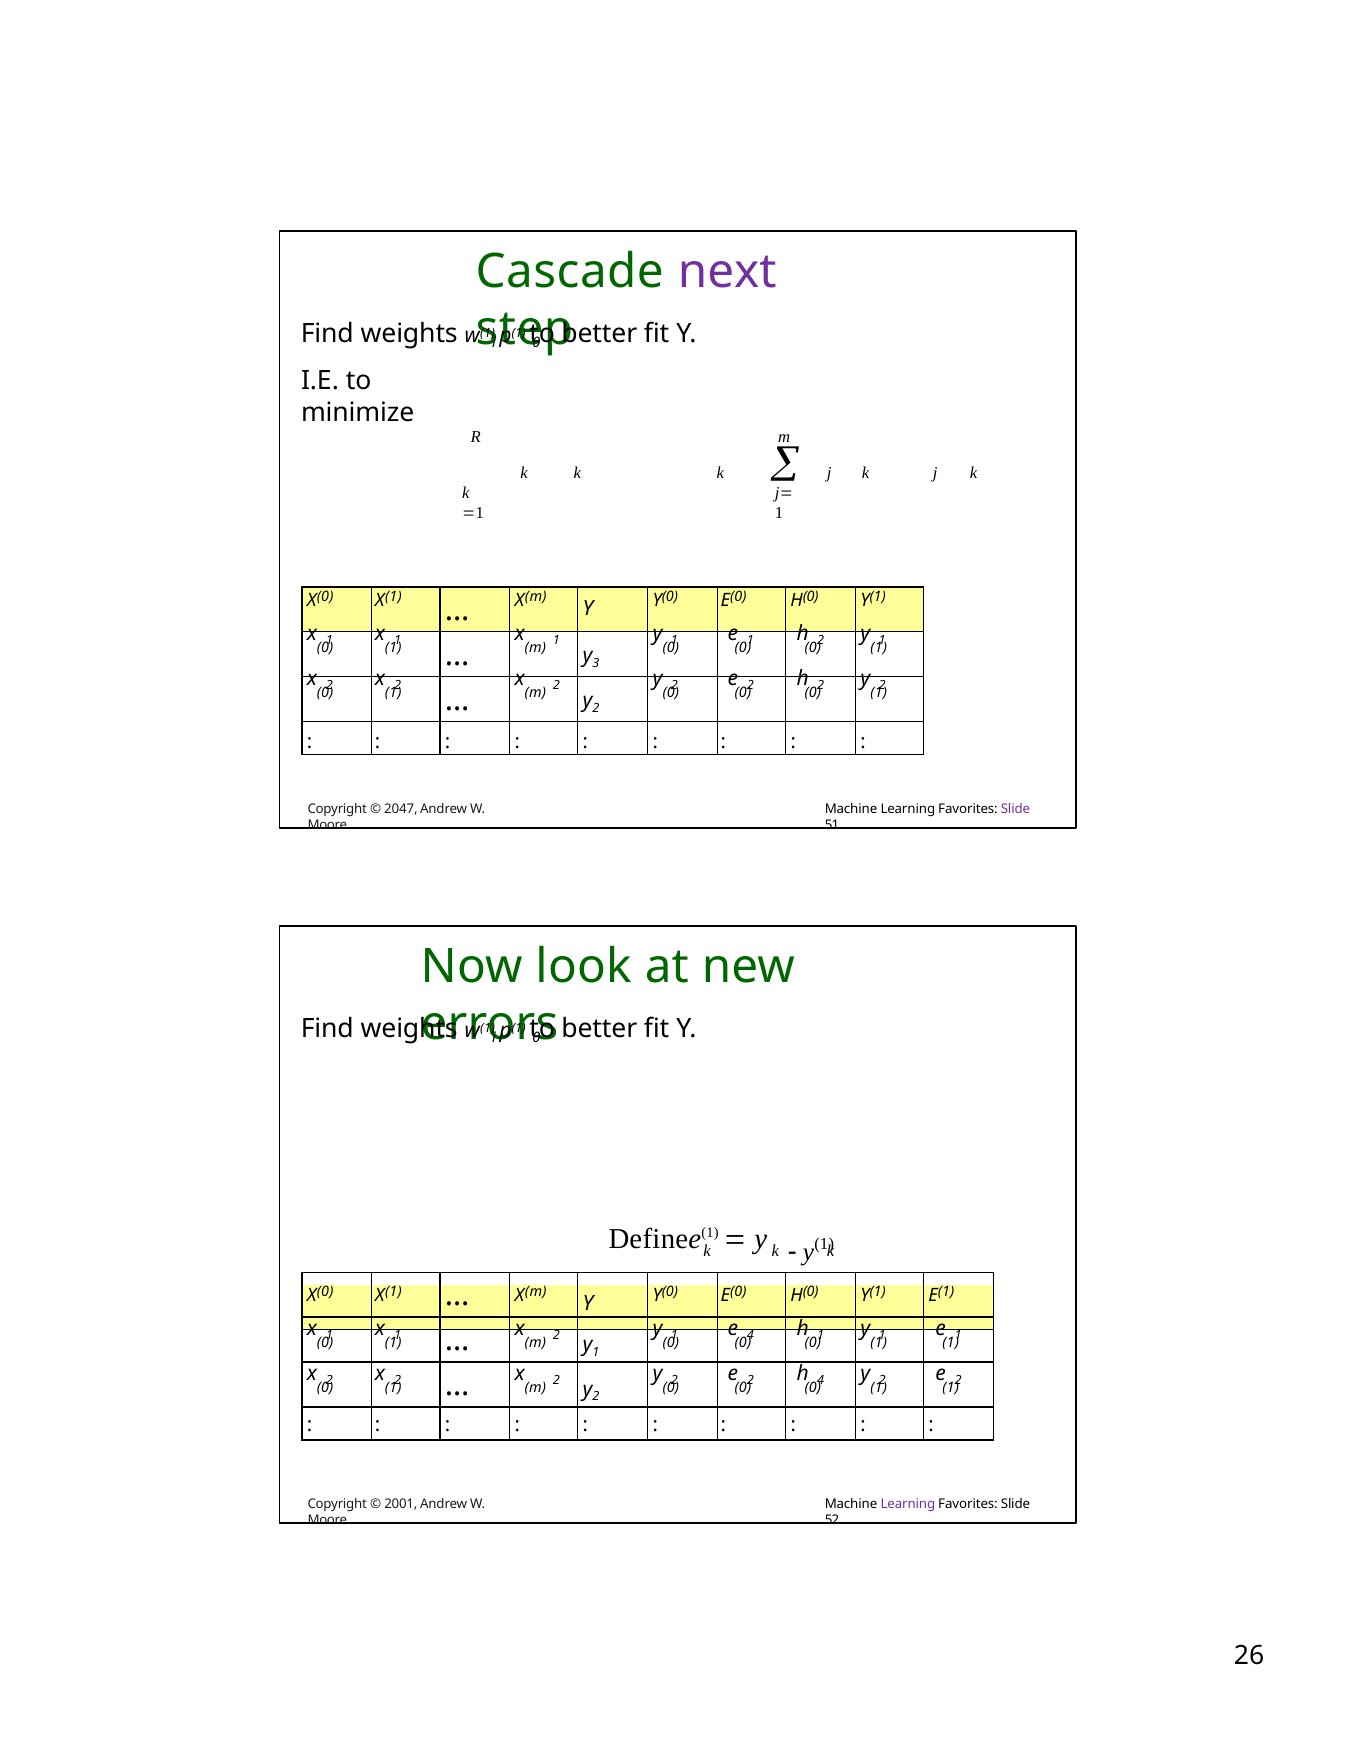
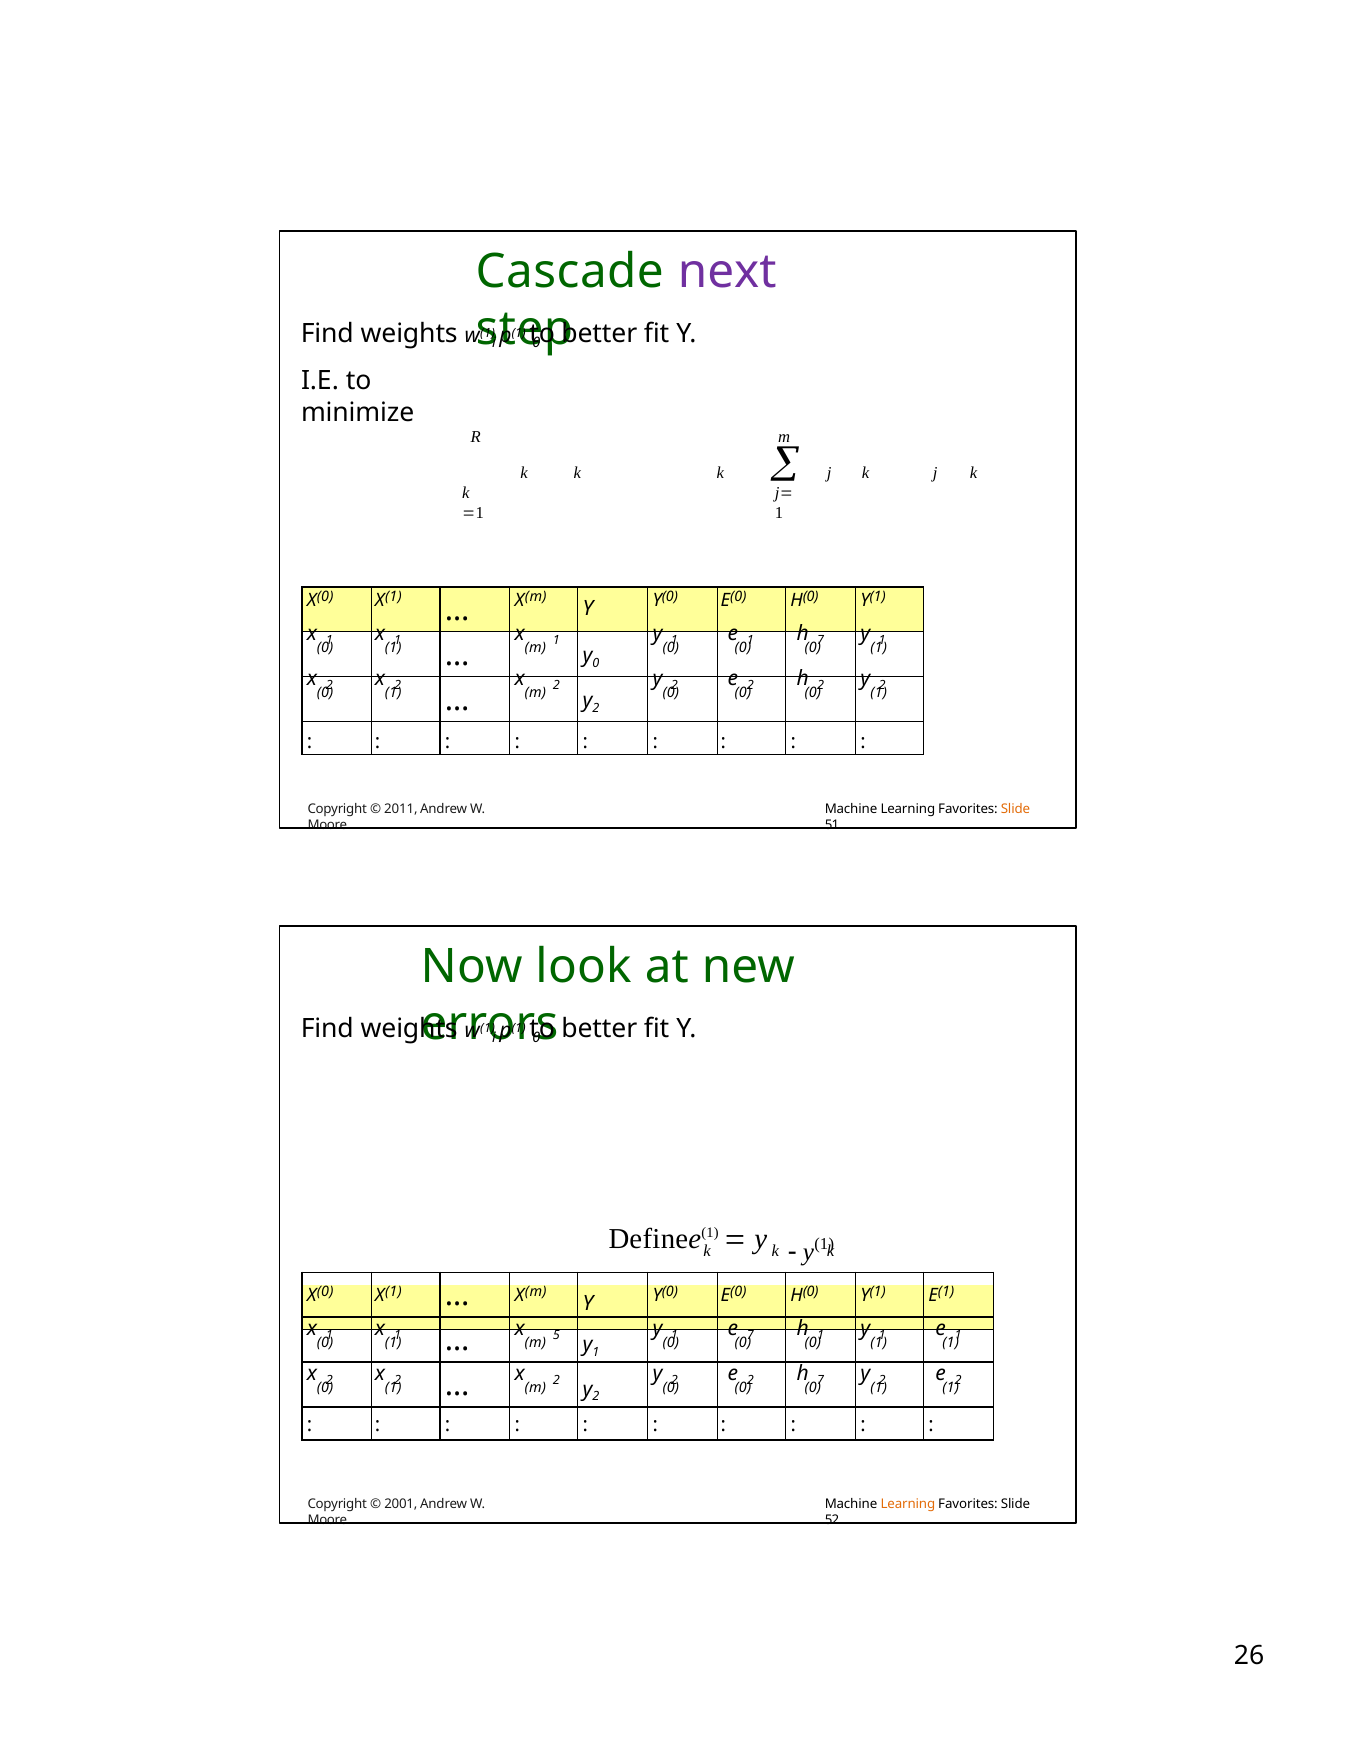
2: 2 -> 7 (821, 641)
y 3: 3 -> 0 (596, 663)
2047: 2047 -> 2011 (401, 809)
Slide colour: purple -> orange (1016, 809)
e 4: 4 -> 7 (750, 1336)
2: 2 -> 5 (556, 1336)
4: 4 -> 7 (821, 1381)
Learning colour: purple -> orange (908, 1504)
